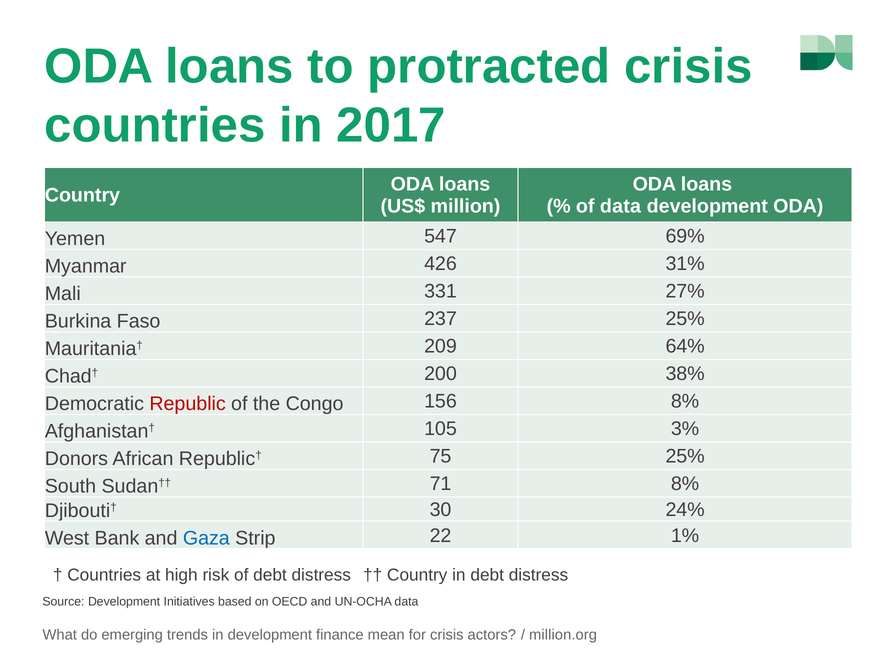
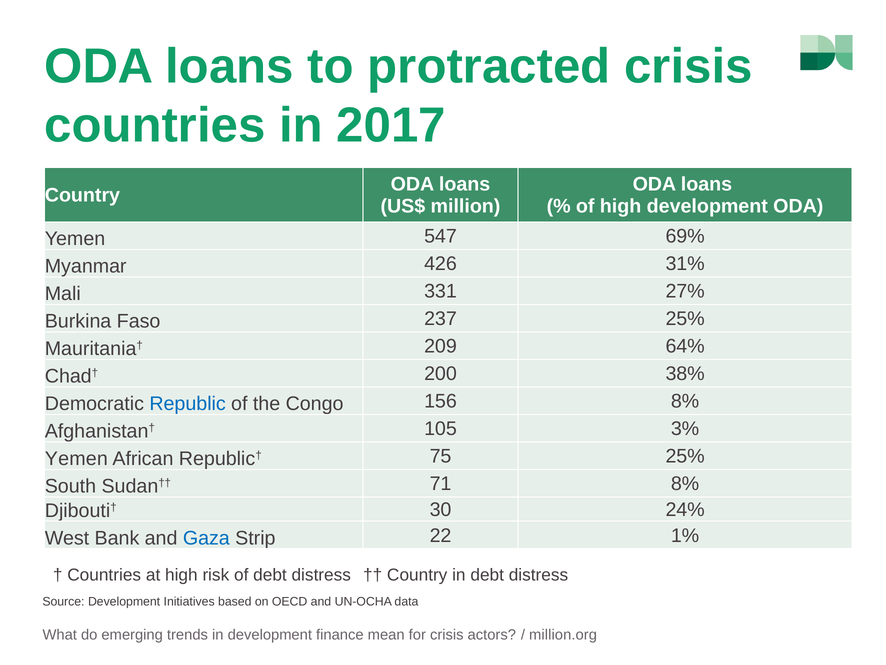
of data: data -> high (621, 206)
Republic colour: red -> blue (188, 404)
Donors: Donors -> Yemen (76, 458)
